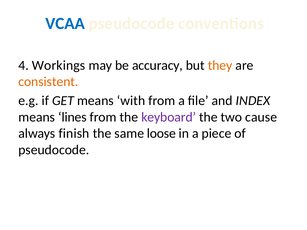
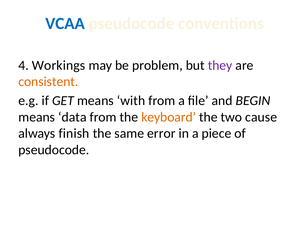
accuracy: accuracy -> problem (157, 65)
they colour: orange -> purple (220, 65)
INDEX: INDEX -> BEGIN (253, 101)
lines: lines -> data (72, 117)
keyboard colour: purple -> orange (169, 117)
loose: loose -> error (161, 134)
